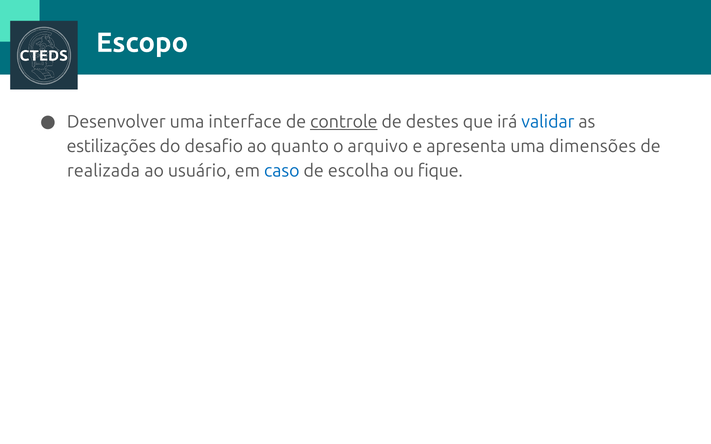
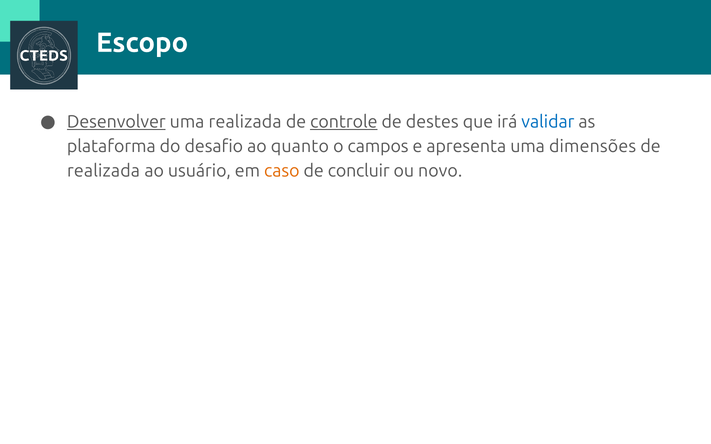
Desenvolver underline: none -> present (116, 122)
uma interface: interface -> realizada (245, 122)
estilizações: estilizações -> plataforma (111, 146)
arquivo: arquivo -> campos (378, 146)
caso colour: blue -> orange (282, 171)
escolha: escolha -> concluir (359, 171)
fique: fique -> novo (440, 171)
